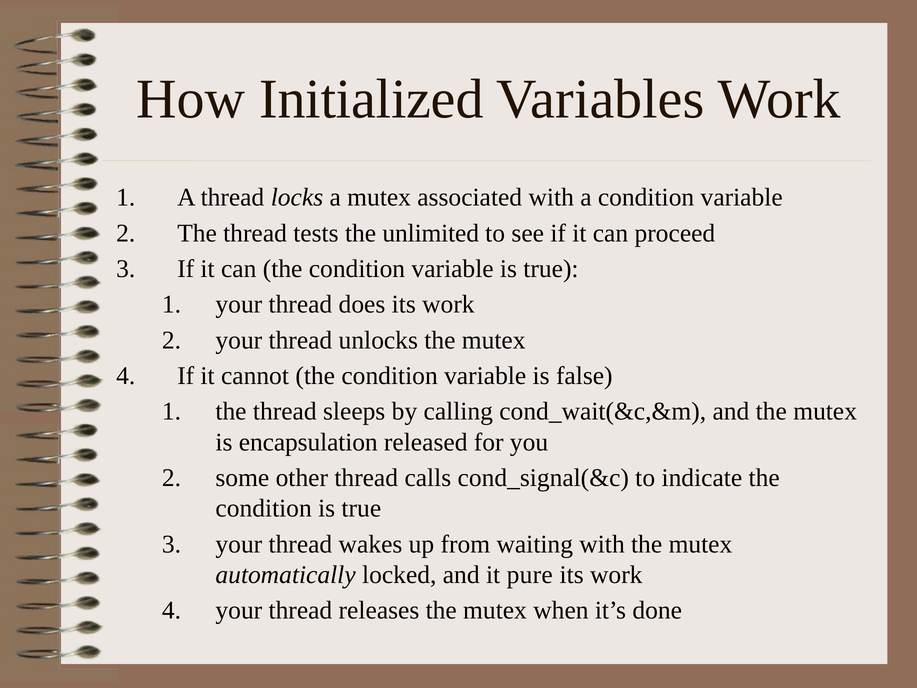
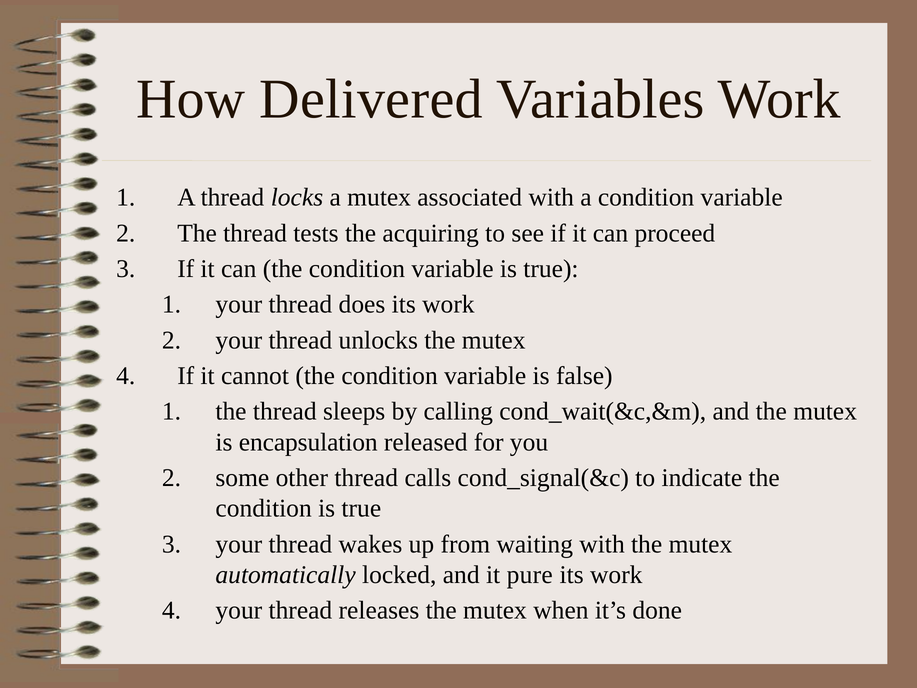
Initialized: Initialized -> Delivered (371, 99)
unlimited: unlimited -> acquiring (431, 233)
